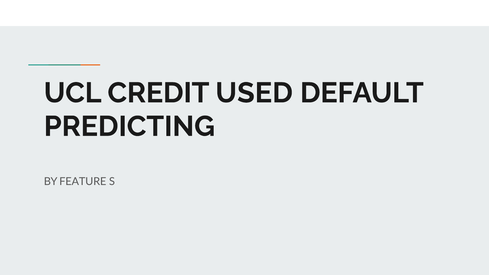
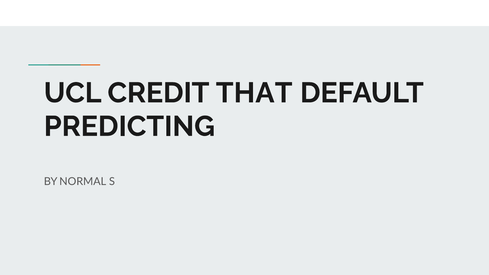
USED: USED -> THAT (254, 93)
FEATURE: FEATURE -> NORMAL (83, 182)
